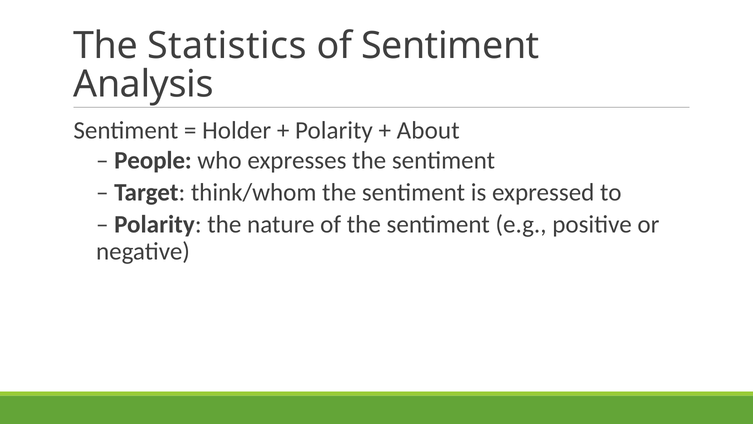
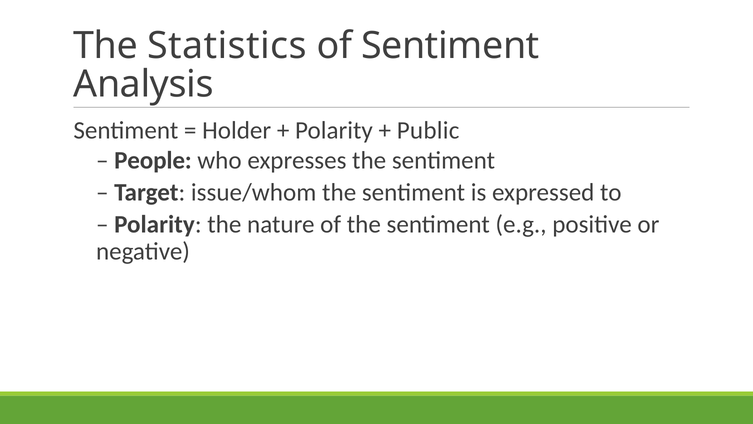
About: About -> Public (428, 130)
think/whom: think/whom -> issue/whom (254, 192)
